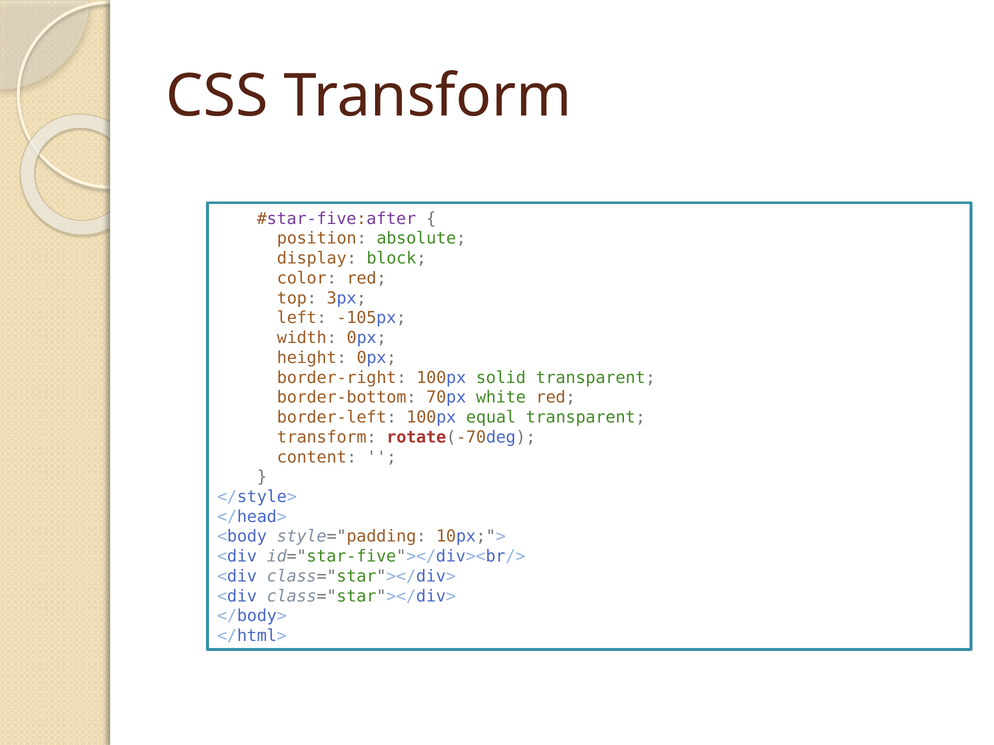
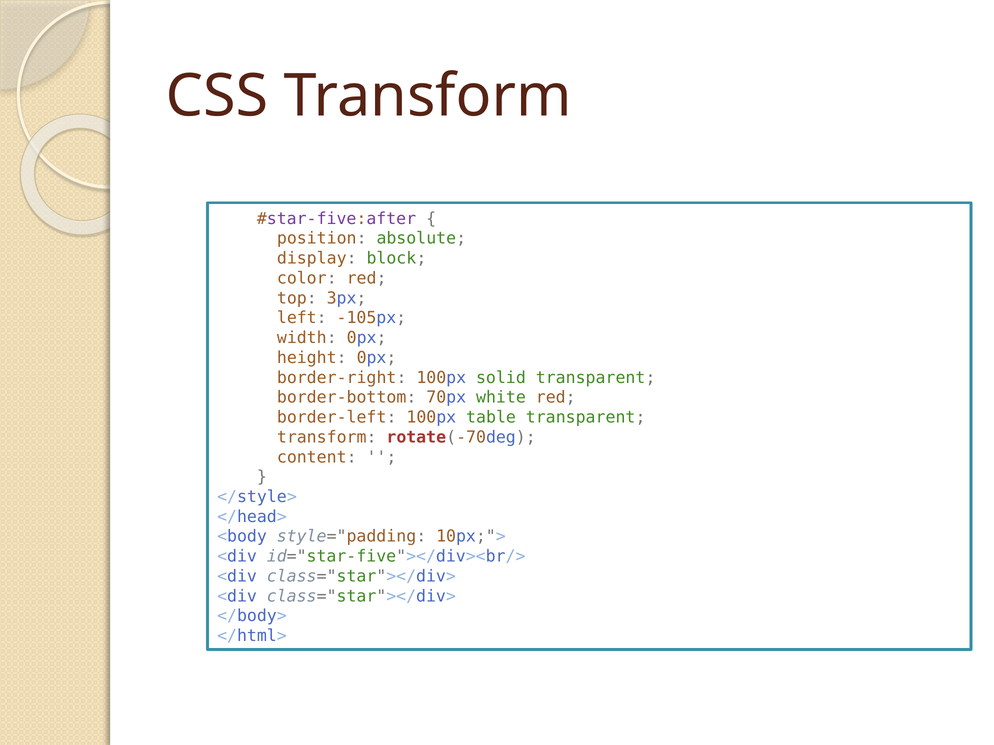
equal: equal -> table (491, 418)
